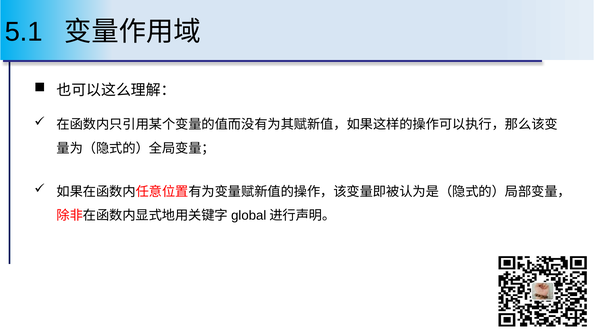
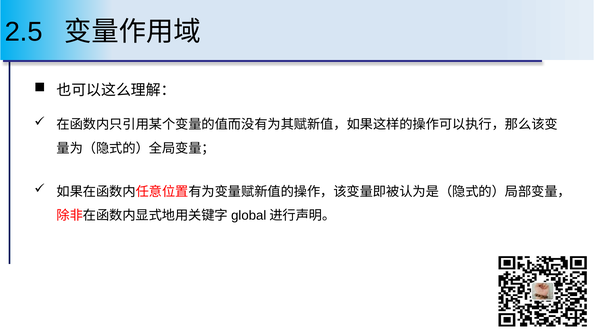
5.1: 5.1 -> 2.5 (24, 32)
